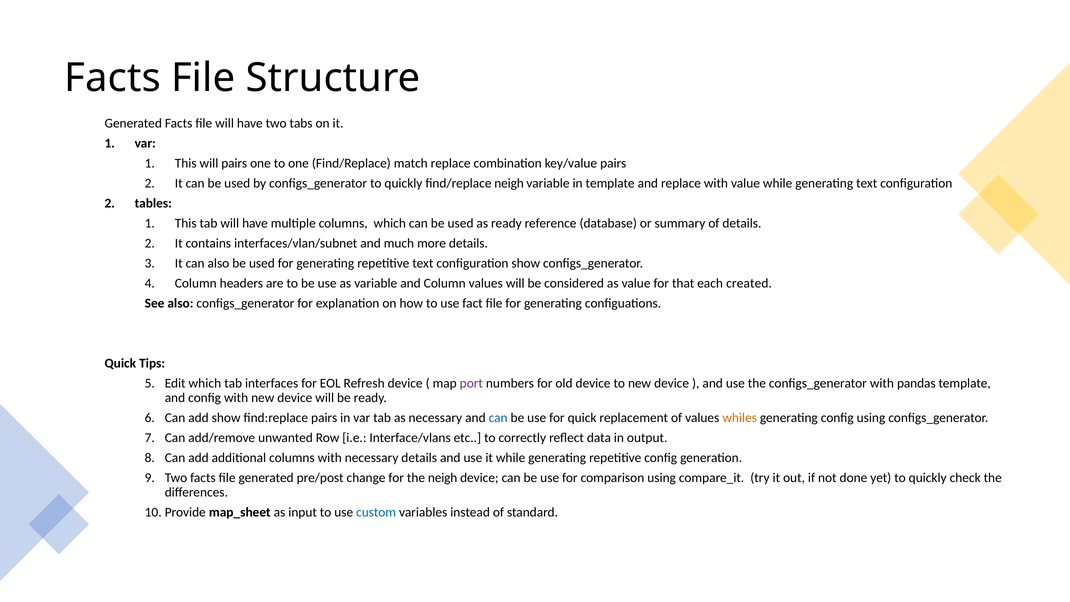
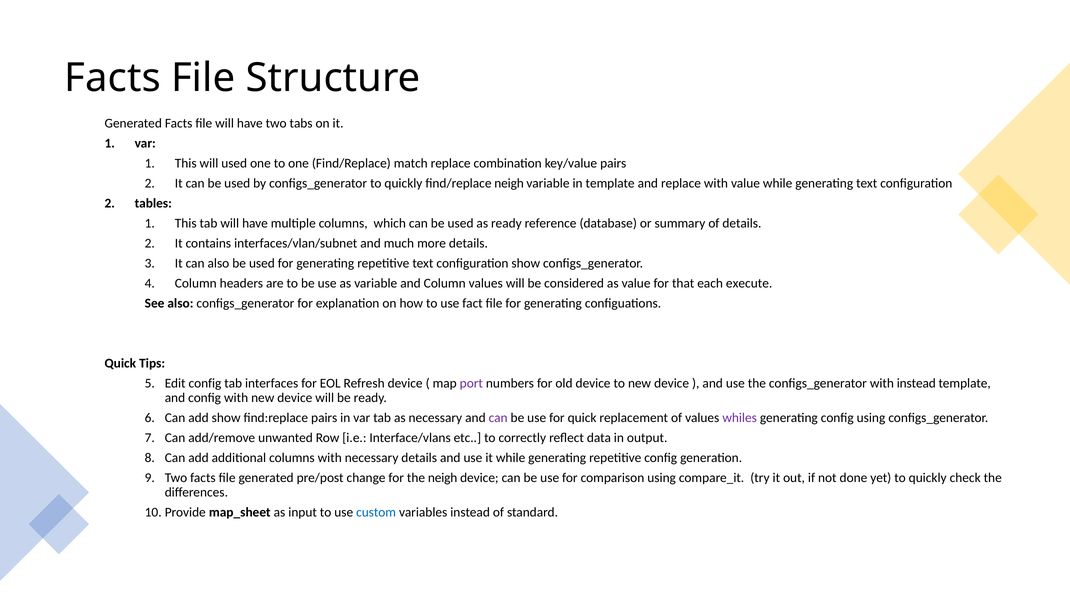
will pairs: pairs -> used (234, 163)
created: created -> execute (749, 283)
Edit which: which -> config (205, 383)
with pandas: pandas -> instead (916, 383)
can colour: blue -> purple (498, 418)
whiles colour: orange -> purple (740, 418)
